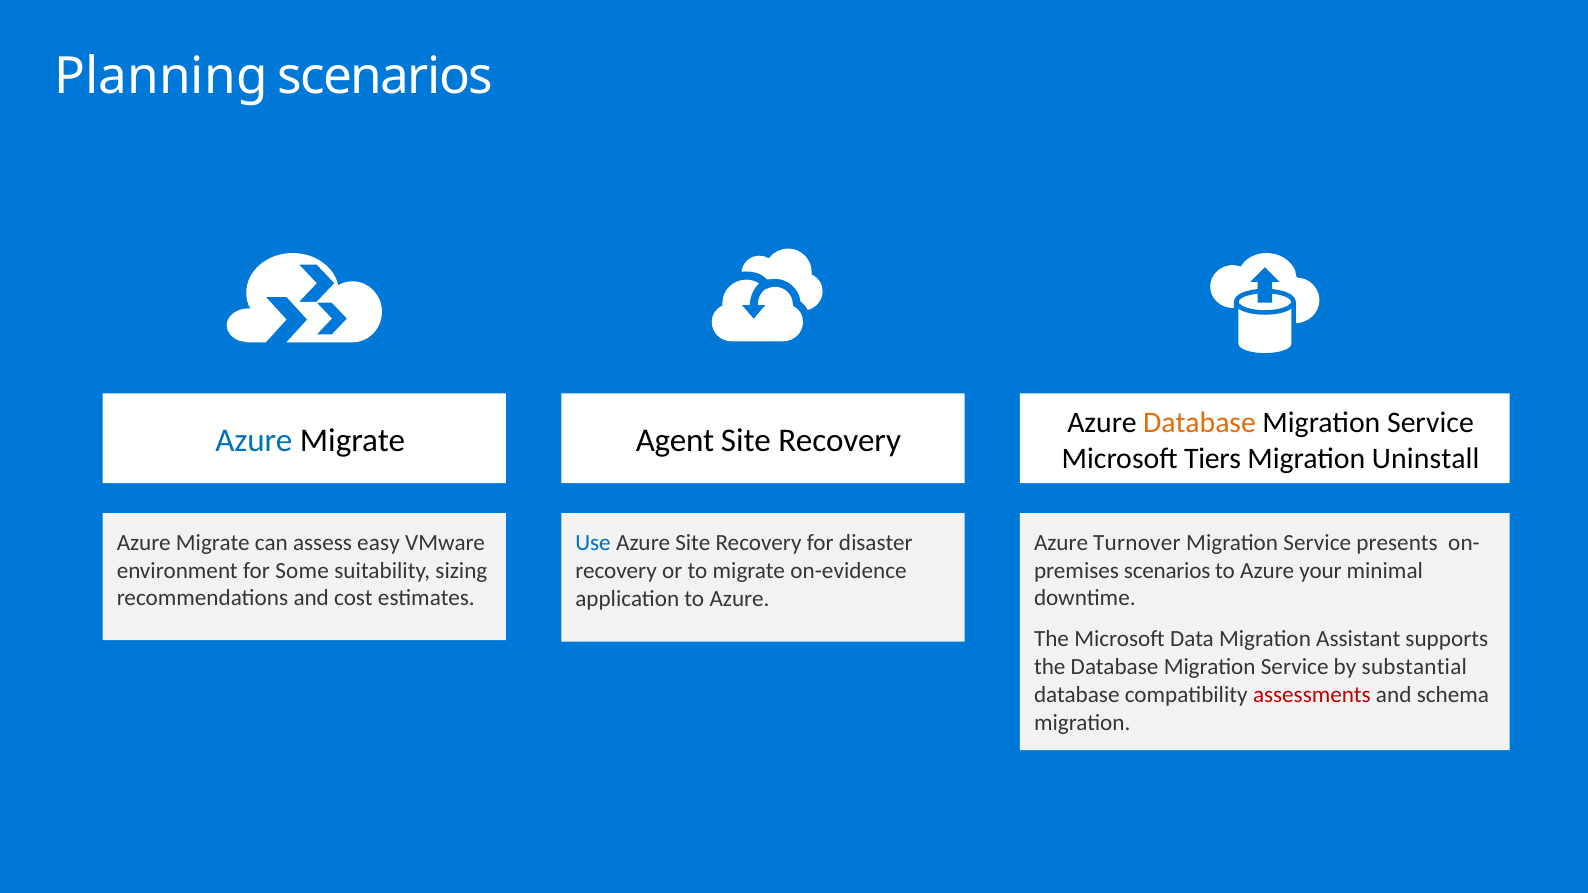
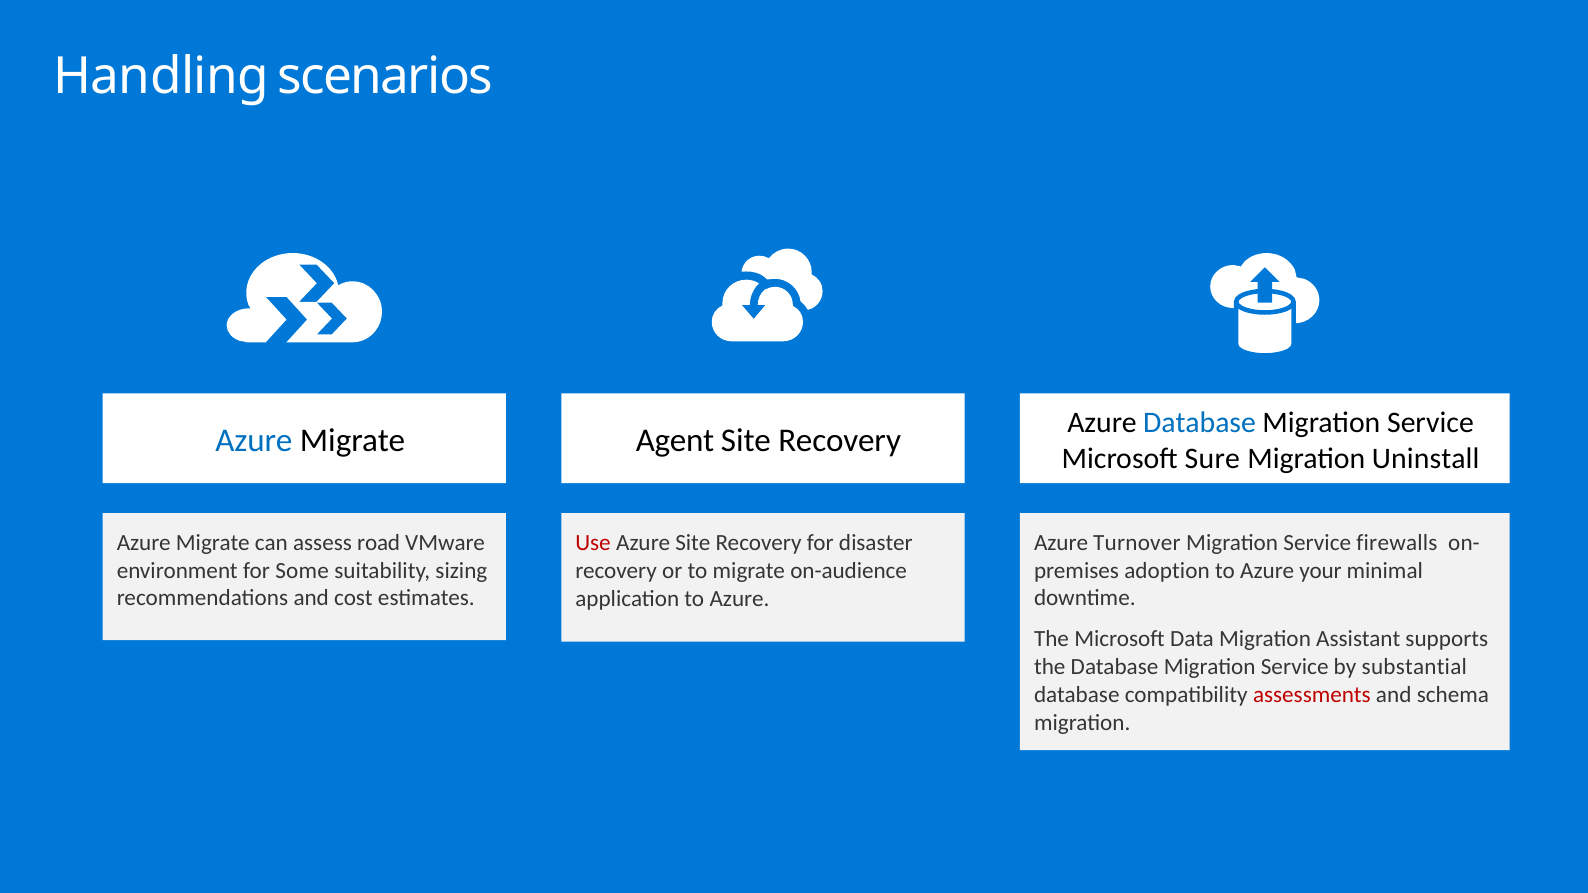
Planning: Planning -> Handling (161, 77)
Database colour: orange -> blue (1200, 423)
Tiers: Tiers -> Sure (1212, 458)
easy: easy -> road (379, 543)
Use colour: blue -> red (593, 543)
presents: presents -> firewalls (1397, 543)
on-evidence: on-evidence -> on-audience (849, 571)
scenarios: scenarios -> adoption (1167, 571)
